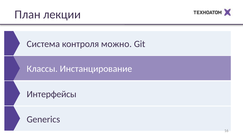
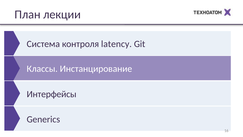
можно: можно -> latency (116, 44)
